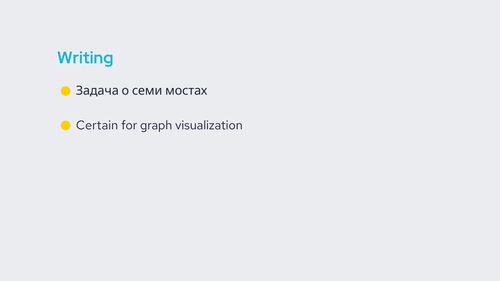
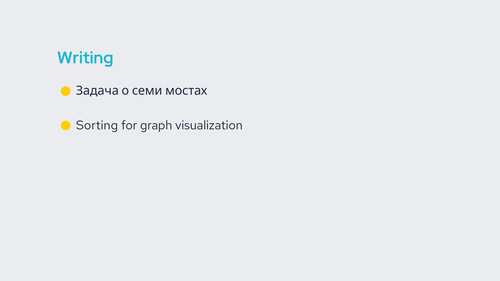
Certain: Certain -> Sorting (97, 125)
